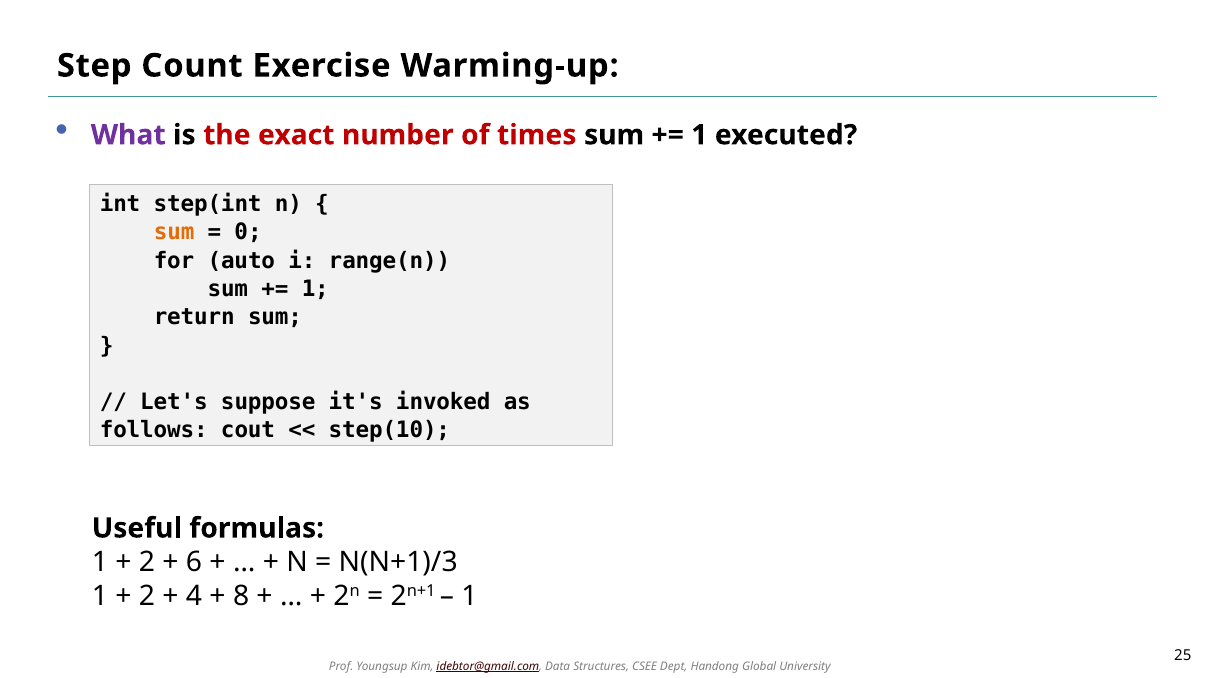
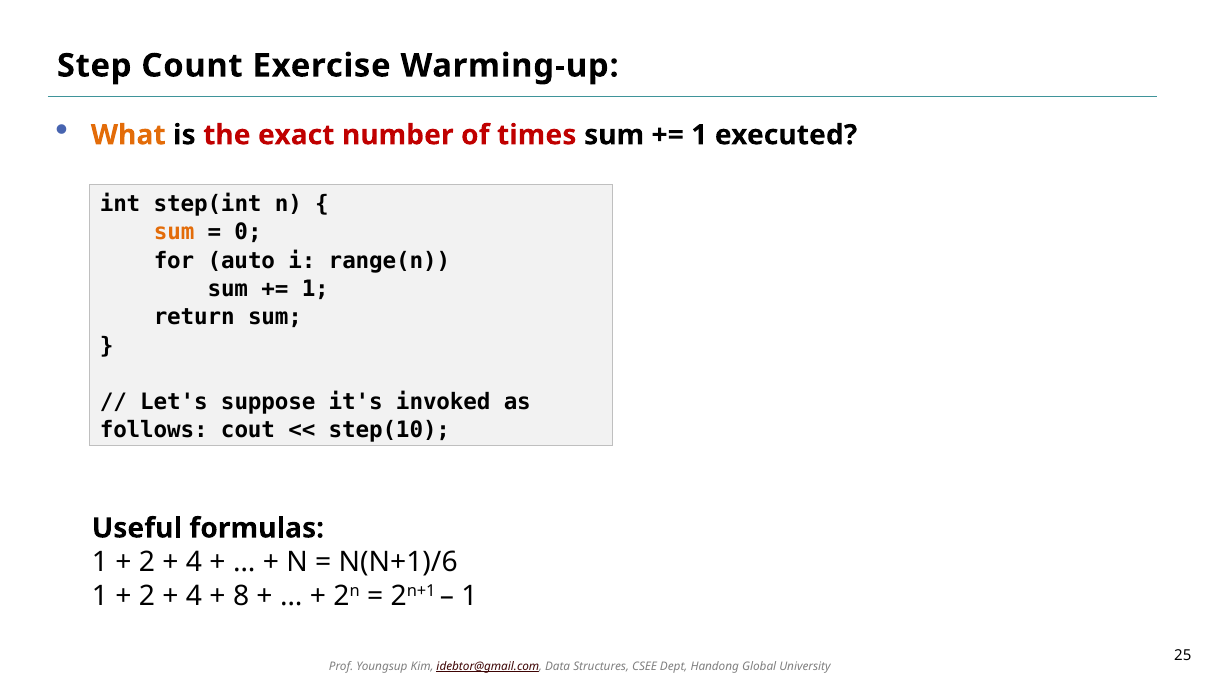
What colour: purple -> orange (128, 135)
6: 6 -> 4 (194, 562)
N(N+1)/3: N(N+1)/3 -> N(N+1)/6 (398, 562)
